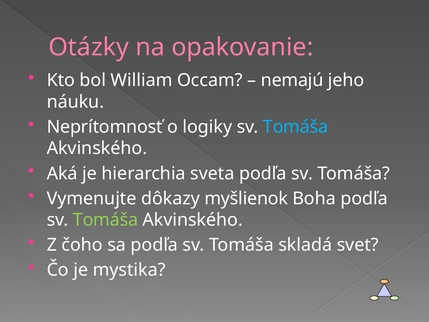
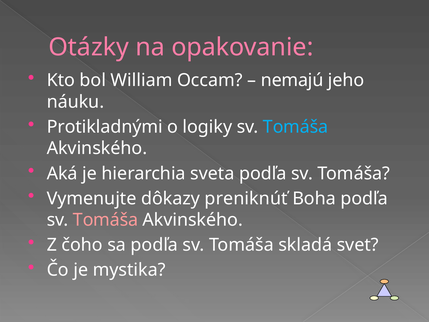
Neprítomnosť: Neprítomnosť -> Protikladnými (105, 127)
myšlienok: myšlienok -> preniknúť (246, 198)
Tomáša colour: light green -> pink (106, 220)
